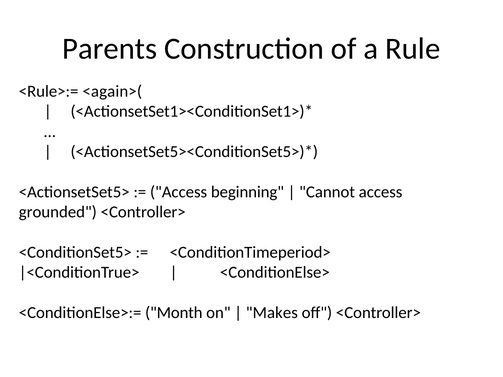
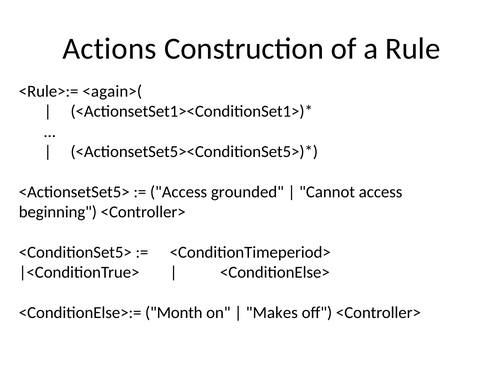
Parents: Parents -> Actions (109, 49)
beginning: beginning -> grounded (247, 192)
grounded: grounded -> beginning (58, 212)
